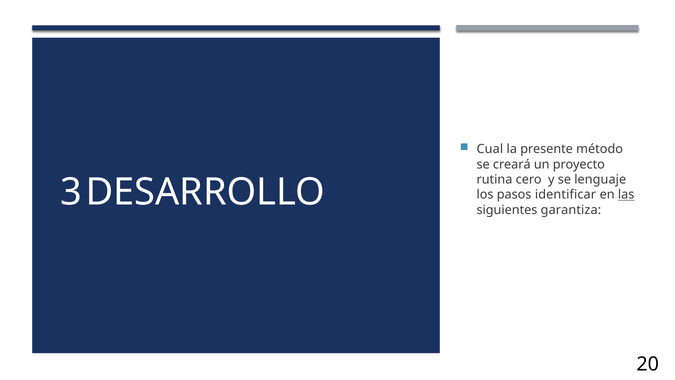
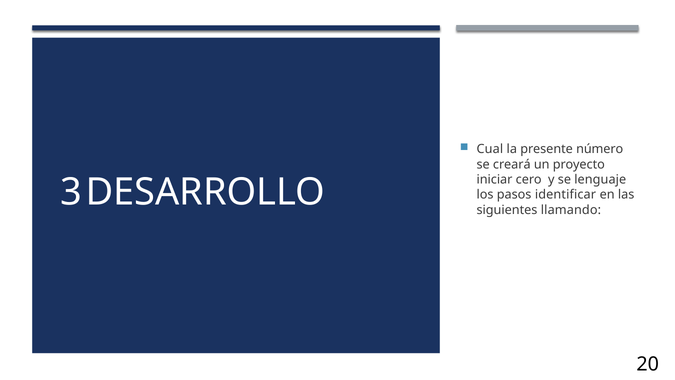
método: método -> número (600, 149)
rutina: rutina -> iniciar (494, 179)
las underline: present -> none (626, 195)
garantiza: garantiza -> llamando (571, 210)
